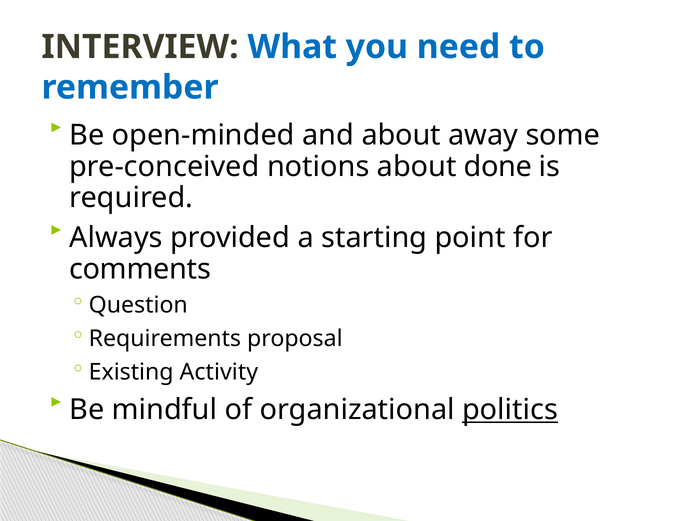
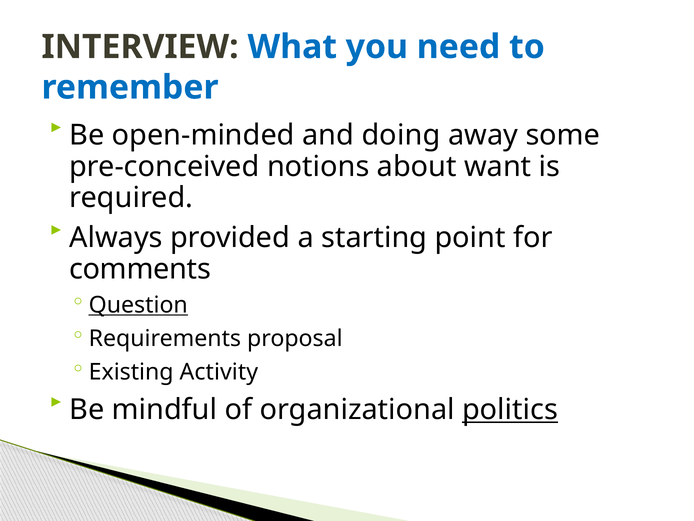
and about: about -> doing (401, 135)
done: done -> want (498, 166)
Question underline: none -> present (138, 305)
